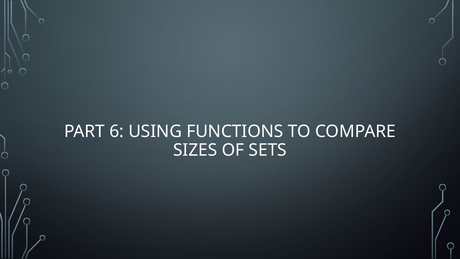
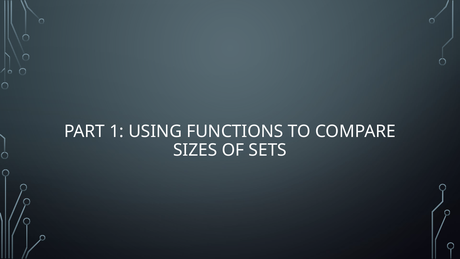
6: 6 -> 1 (117, 131)
